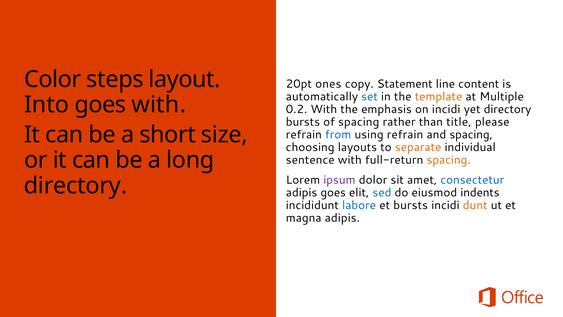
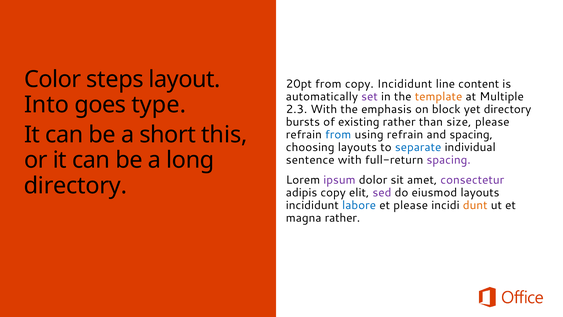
20pt ones: ones -> from (328, 84)
copy Statement: Statement -> Incididunt (405, 84)
set colour: blue -> purple (370, 97)
goes with: with -> type (159, 105)
0.2: 0.2 -> 2.3 (297, 109)
on incidi: incidi -> block (446, 109)
of spacing: spacing -> existing (359, 122)
title: title -> size (459, 122)
size: size -> this (224, 135)
separate colour: orange -> blue (418, 147)
spacing colour: orange -> purple (449, 160)
consectetur colour: blue -> purple (472, 180)
adipis goes: goes -> copy (333, 192)
sed colour: blue -> purple (382, 192)
eiusmod indents: indents -> layouts (480, 192)
et bursts: bursts -> please (411, 205)
magna adipis: adipis -> rather (342, 218)
